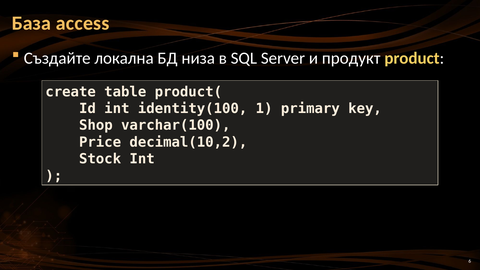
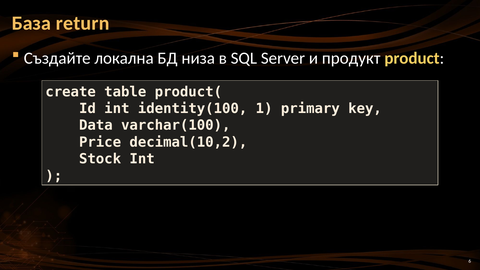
access: access -> return (83, 23)
Shop: Shop -> Data (96, 125)
